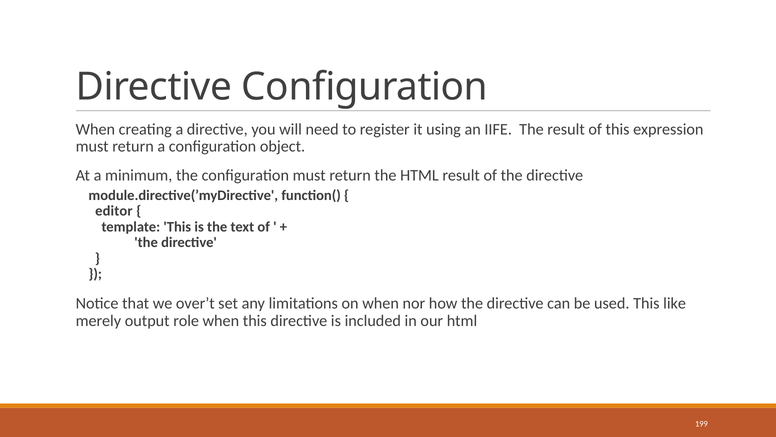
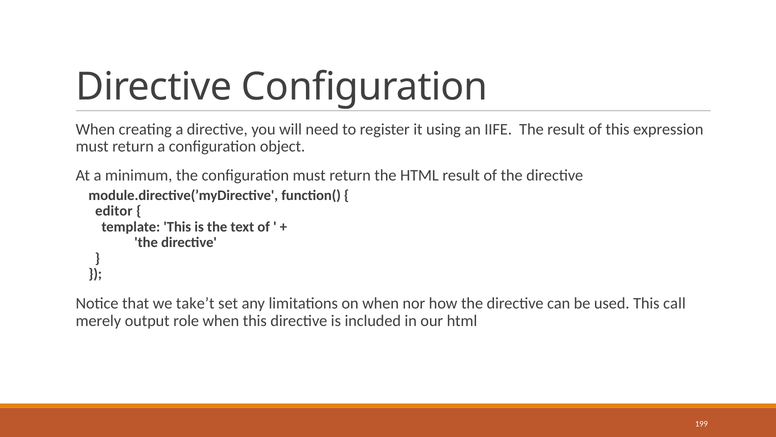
over’t: over’t -> take’t (195, 303)
like: like -> call (674, 303)
